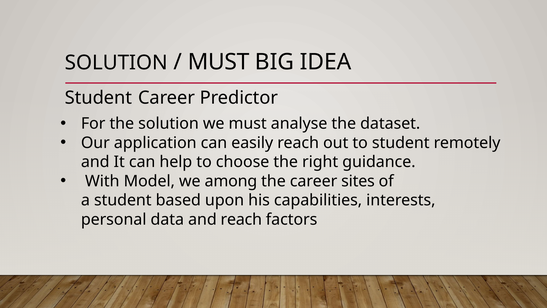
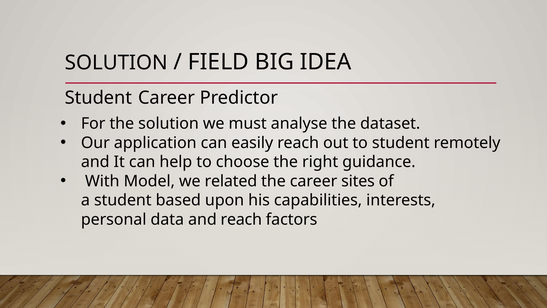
MUST: MUST -> FIELD (218, 62)
among: among -> related (231, 181)
